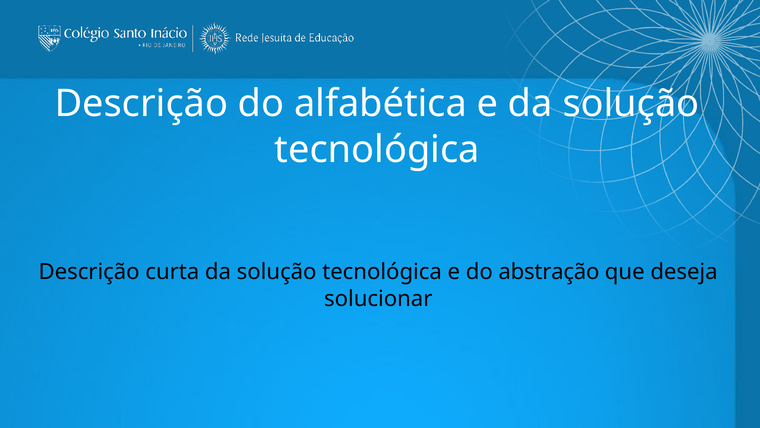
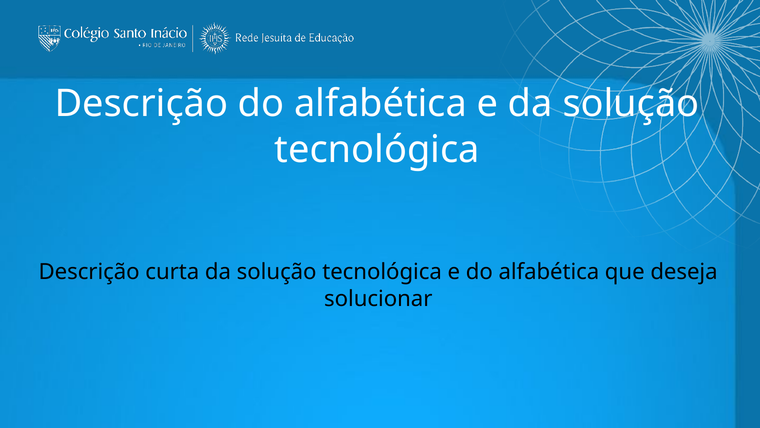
e do abstração: abstração -> alfabética (549, 272)
